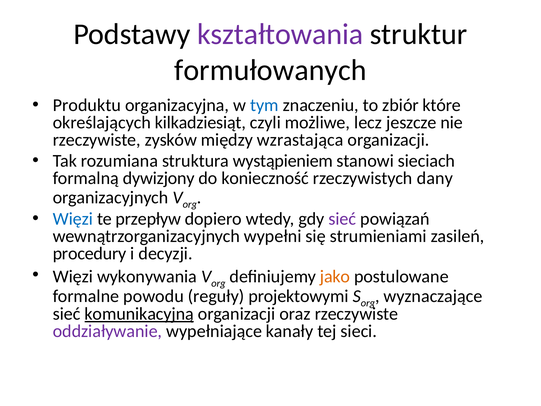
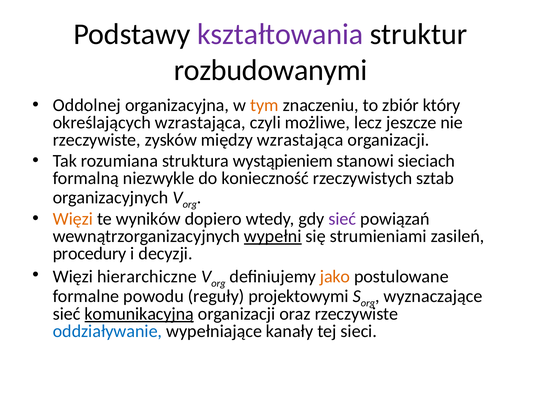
formułowanych: formułowanych -> rozbudowanymi (271, 70)
Produktu: Produktu -> Oddolnej (87, 105)
tym colour: blue -> orange (264, 105)
które: które -> który (442, 105)
określających kilkadziesiąt: kilkadziesiąt -> wzrastająca (200, 123)
dywizjony: dywizjony -> niezwykle (159, 178)
dany: dany -> sztab (435, 178)
Więzi colour: blue -> orange (73, 219)
przepływ: przepływ -> wyników (148, 219)
wypełni underline: none -> present (273, 236)
wykonywania: wykonywania -> hierarchiczne (147, 276)
oddziaływanie colour: purple -> blue (107, 331)
